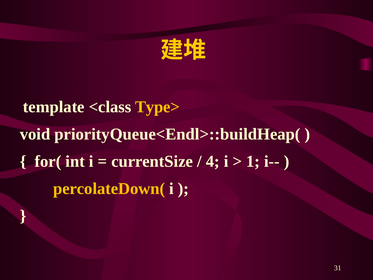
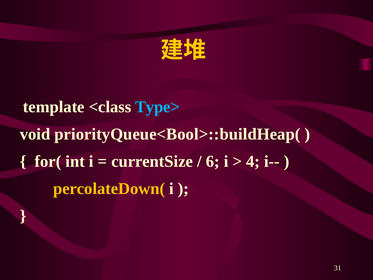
Type> colour: yellow -> light blue (157, 107)
priorityQueue<Endl>::buildHeap(: priorityQueue<Endl>::buildHeap( -> priorityQueue<Bool>::buildHeap( (177, 134)
4: 4 -> 6 (213, 161)
1: 1 -> 4 (253, 161)
